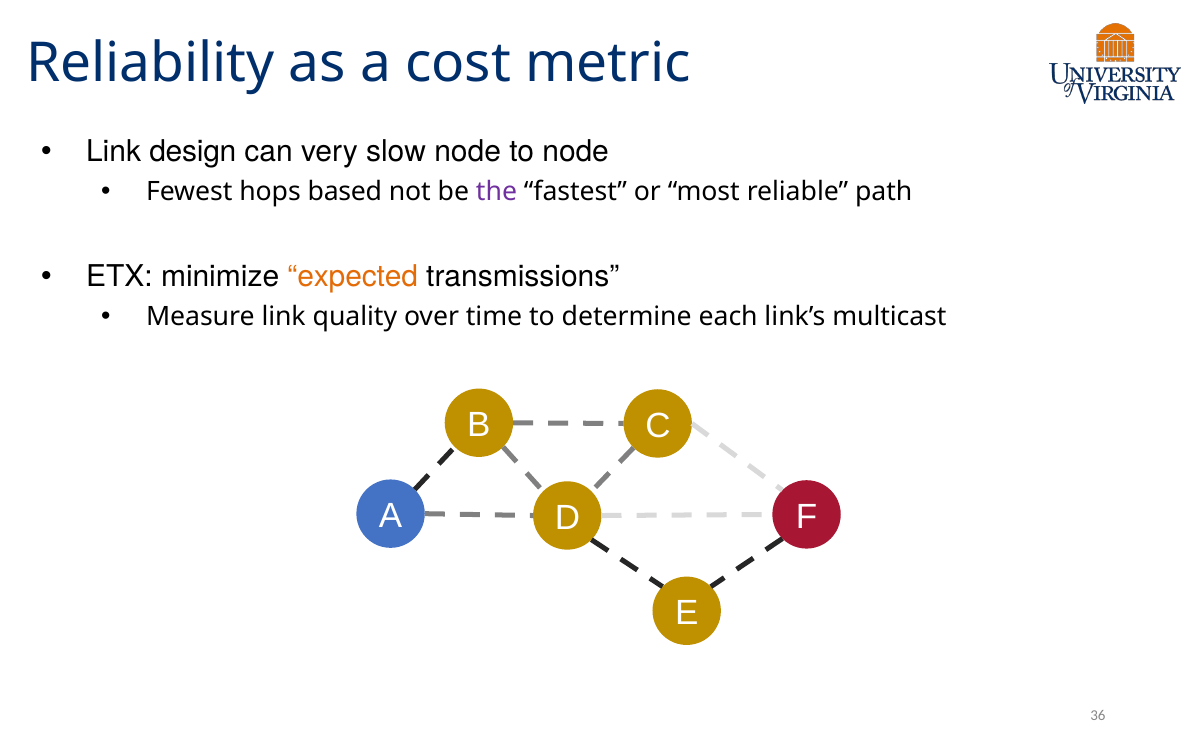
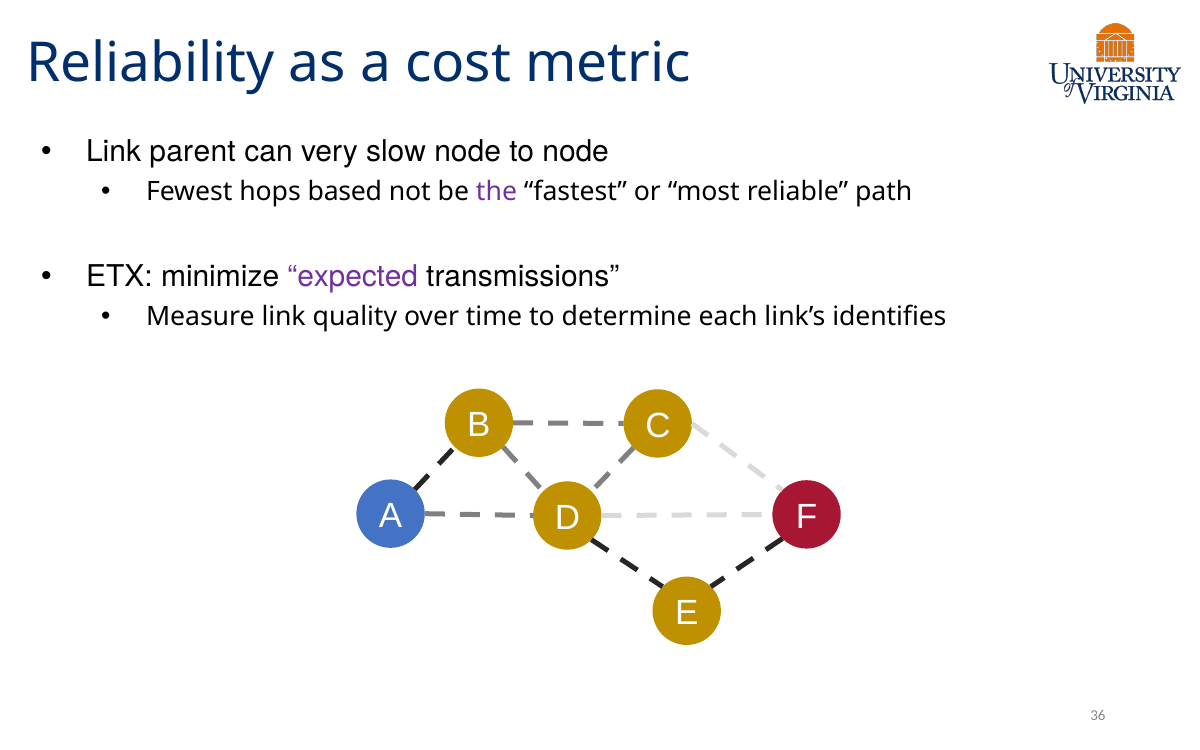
design: design -> parent (193, 152)
expected colour: orange -> purple (353, 277)
multicast: multicast -> identifies (889, 317)
